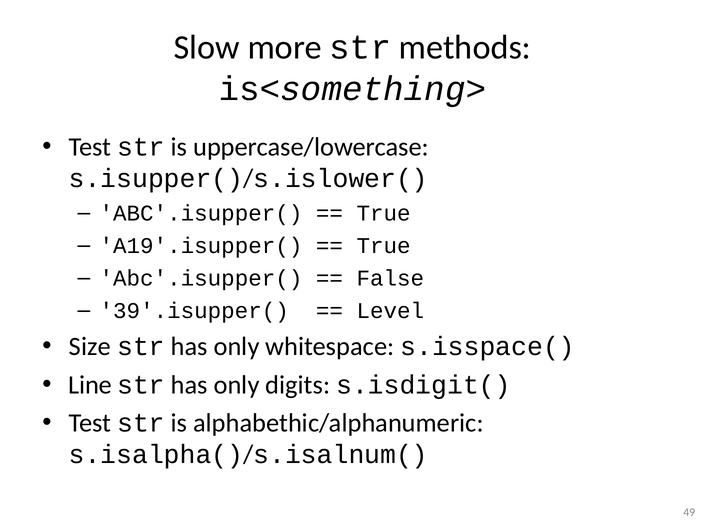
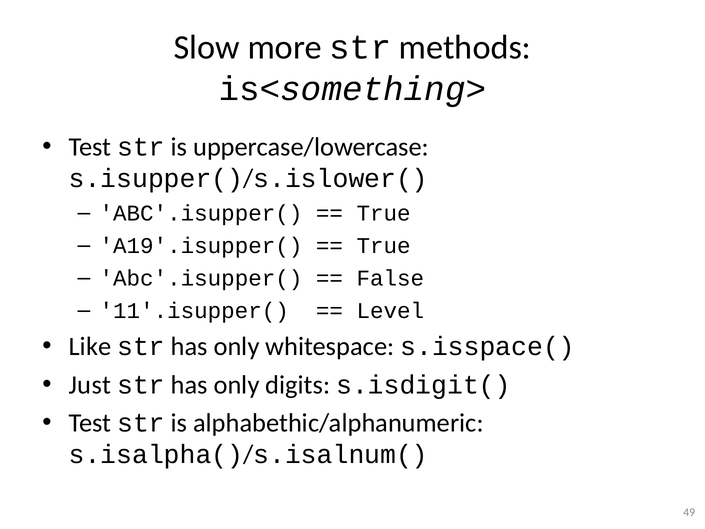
39'.isupper(: 39'.isupper( -> 11'.isupper( (194, 311)
Size: Size -> Like (90, 347)
Line: Line -> Just (90, 385)
